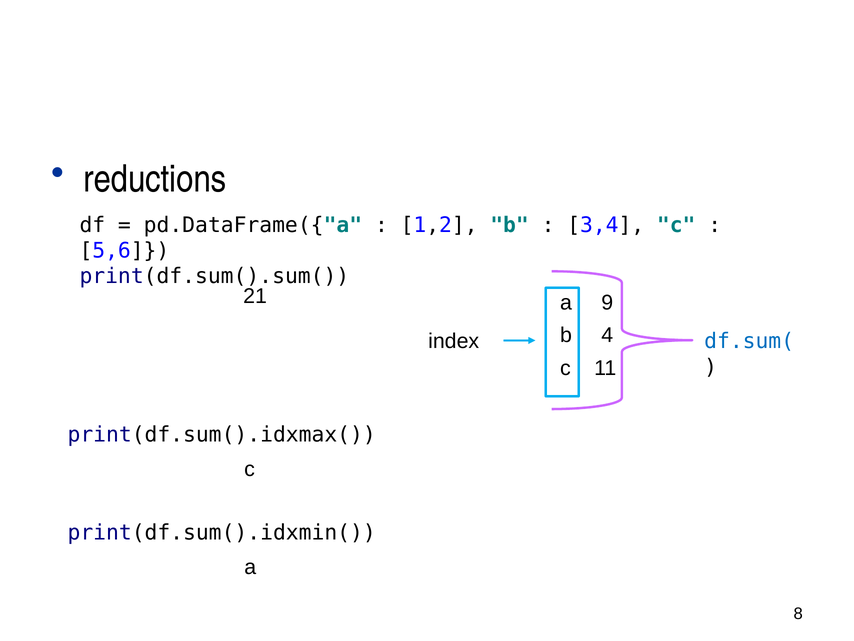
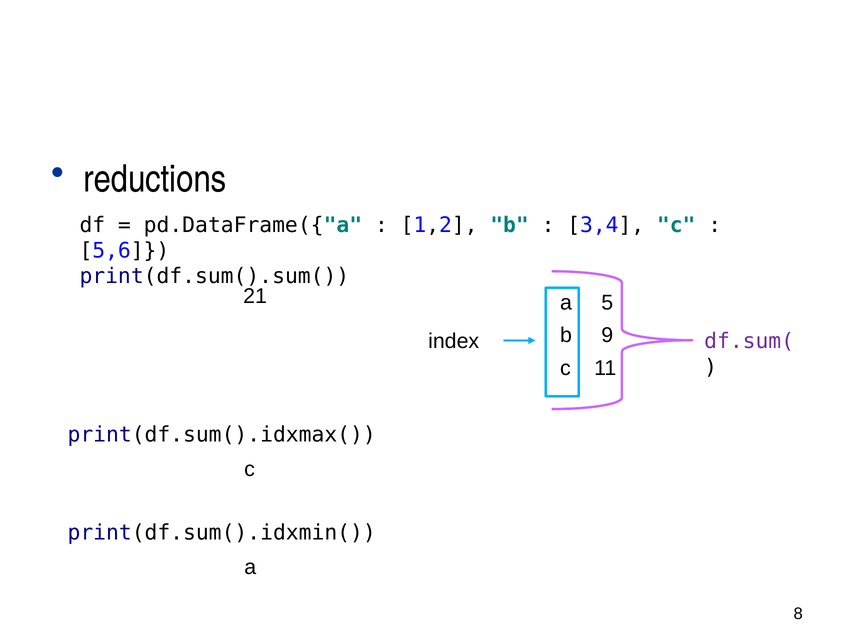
9: 9 -> 5 (607, 302)
4: 4 -> 9 (607, 335)
df.sum( colour: blue -> purple (749, 341)
